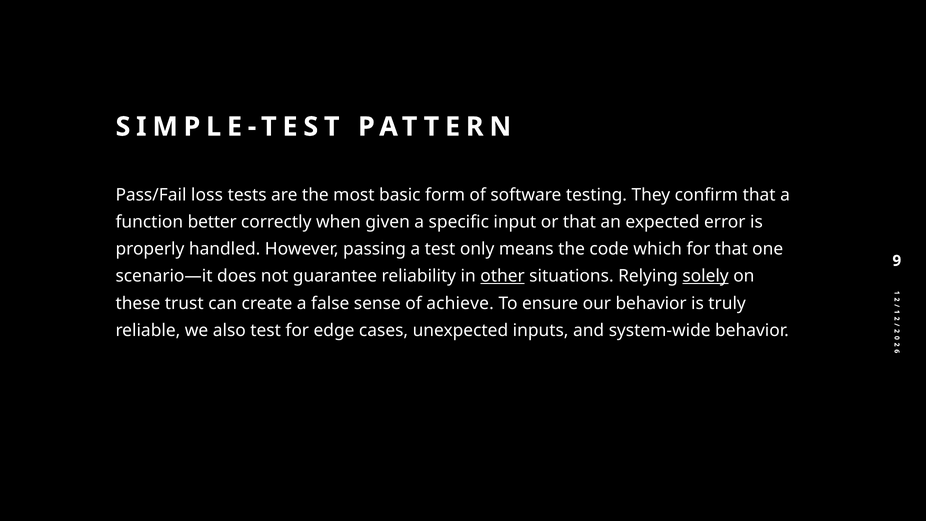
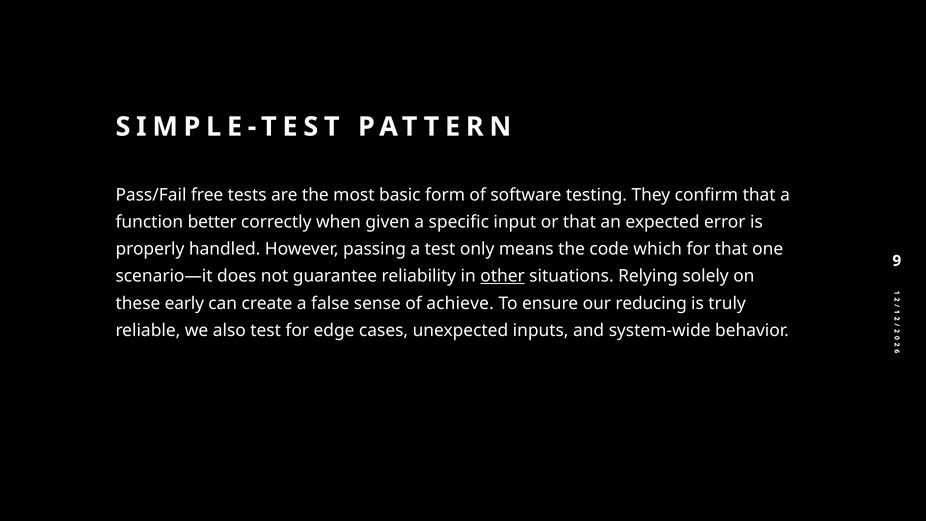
loss: loss -> free (207, 195)
solely underline: present -> none (706, 276)
trust: trust -> early (184, 303)
our behavior: behavior -> reducing (651, 303)
